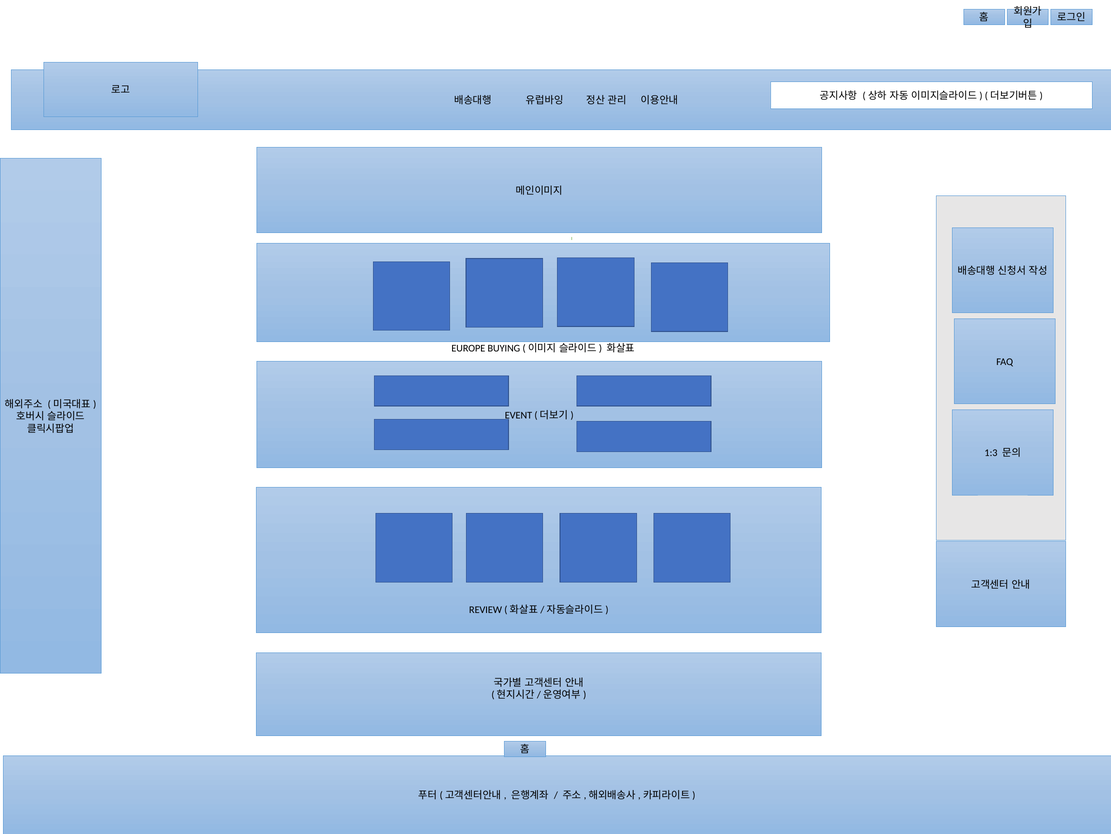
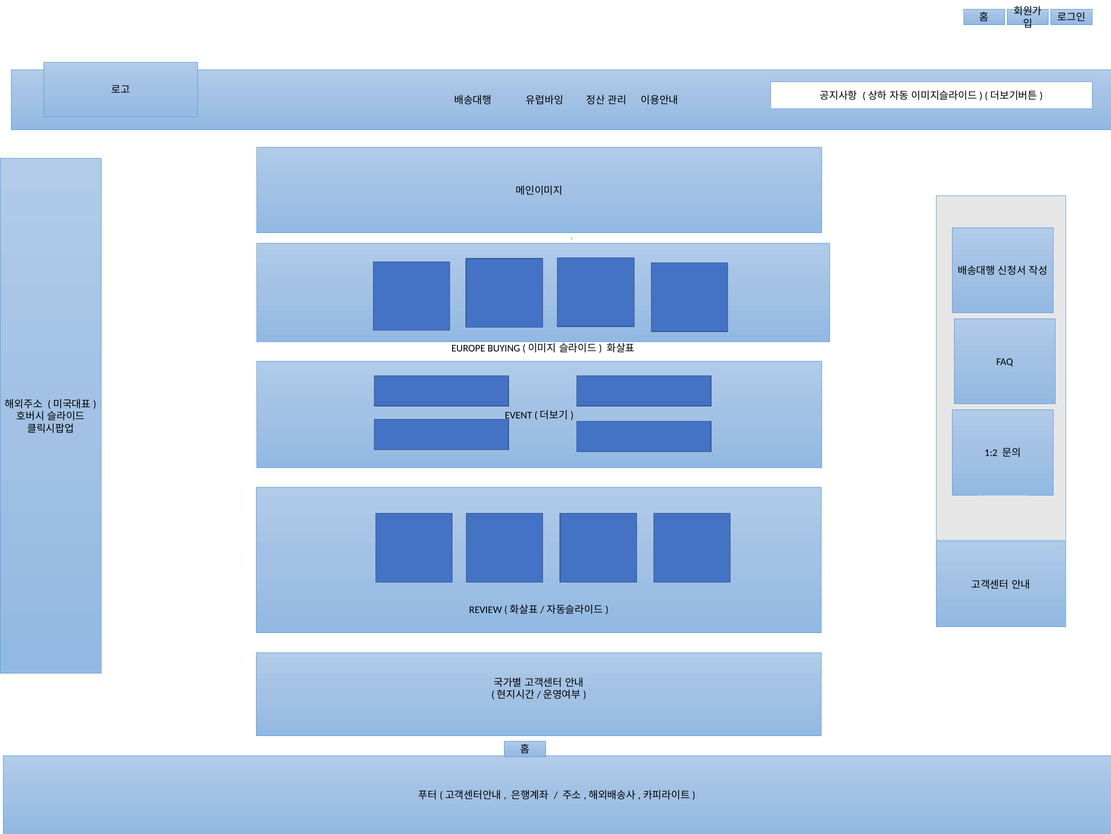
1:3: 1:3 -> 1:2 (991, 453)
